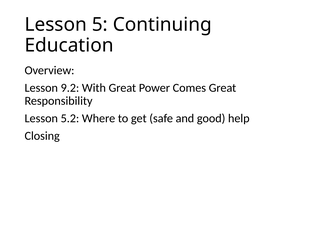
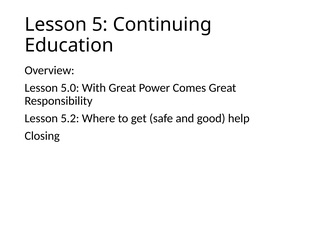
9.2: 9.2 -> 5.0 (70, 88)
